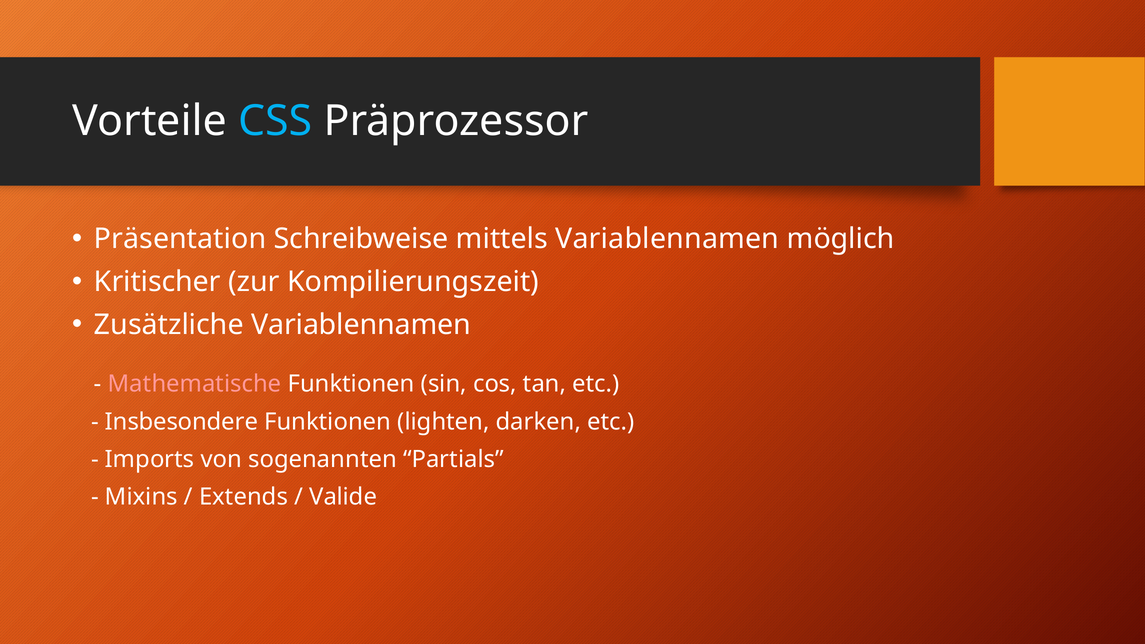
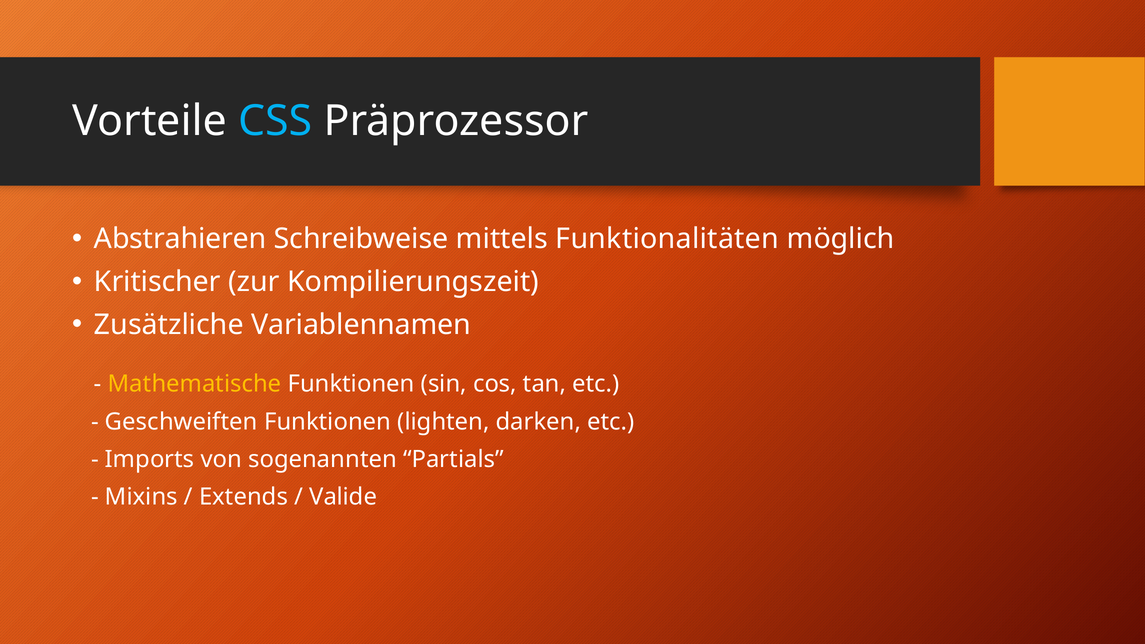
Präsentation: Präsentation -> Abstrahieren (180, 239)
mittels Variablennamen: Variablennamen -> Funktionalitäten (667, 239)
Mathematische colour: pink -> yellow (195, 384)
Insbesondere: Insbesondere -> Geschweiften (181, 422)
